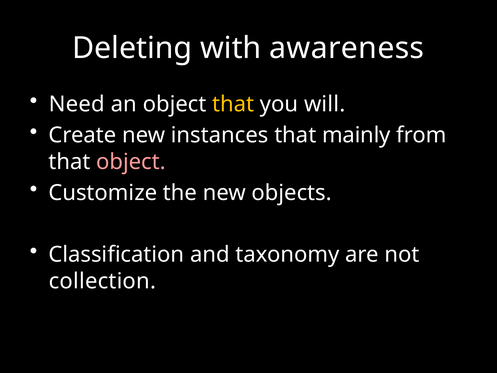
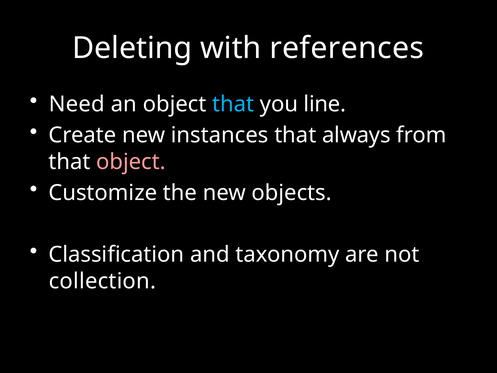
awareness: awareness -> references (347, 48)
that colour: yellow -> light blue (233, 104)
will: will -> line (325, 104)
mainly: mainly -> always (356, 135)
